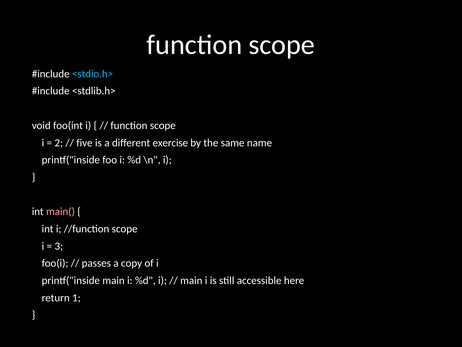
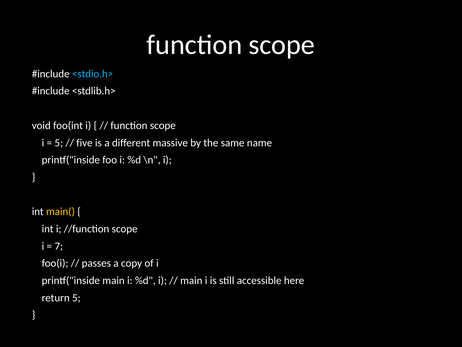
2: 2 -> 5 (59, 143)
exercise: exercise -> massive (170, 143)
main( colour: pink -> yellow (61, 211)
3: 3 -> 7 (59, 246)
return 1: 1 -> 5 (76, 297)
